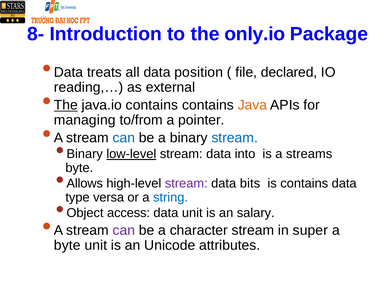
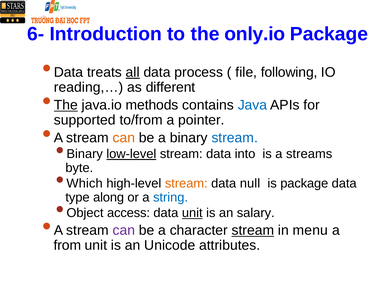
8-: 8- -> 6- (36, 34)
all underline: none -> present (133, 72)
position: position -> process (199, 72)
declared: declared -> following (289, 72)
external: external -> different (171, 87)
java.io contains: contains -> methods (152, 105)
Java colour: orange -> blue (252, 105)
managing: managing -> supported (85, 120)
can colour: blue -> orange (124, 138)
Allows: Allows -> Which (85, 183)
stream colour: purple -> orange (186, 183)
bits: bits -> null (250, 183)
is contains: contains -> package (304, 183)
versa: versa -> along (109, 197)
unit underline: none -> present (192, 213)
stream underline: none -> present (253, 230)
super: super -> menu (310, 230)
byte: byte -> from (67, 245)
